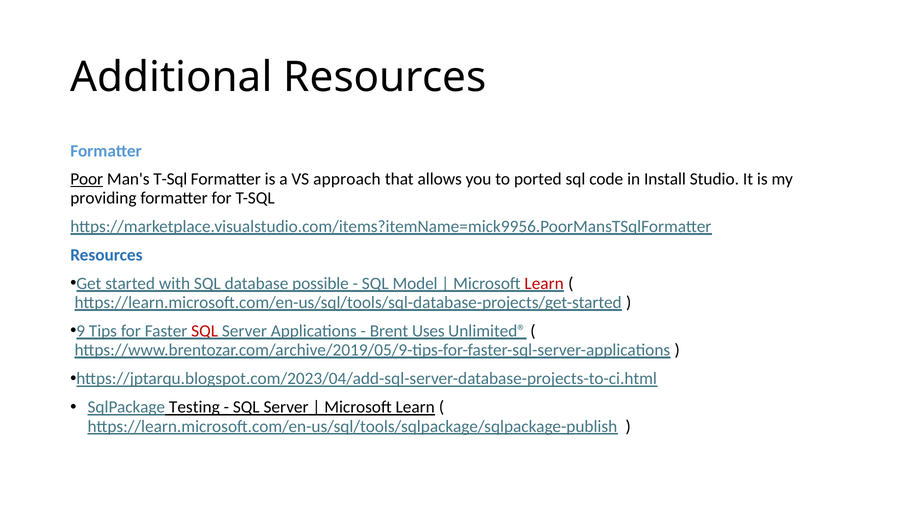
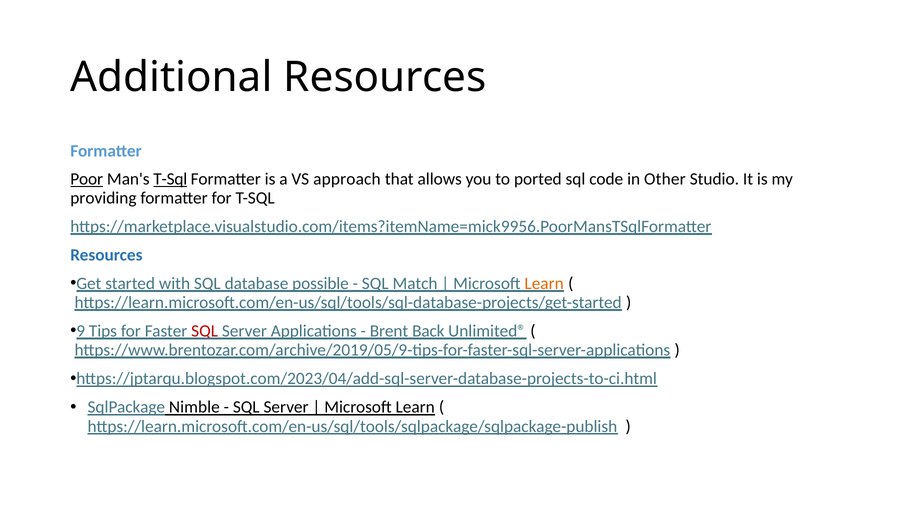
T-Sql underline: none -> present (170, 179)
Install: Install -> Other (665, 179)
Model: Model -> Match (415, 283)
Learn colour: red -> orange (544, 283)
Uses: Uses -> Back (428, 331)
Testing: Testing -> Nimble (194, 407)
